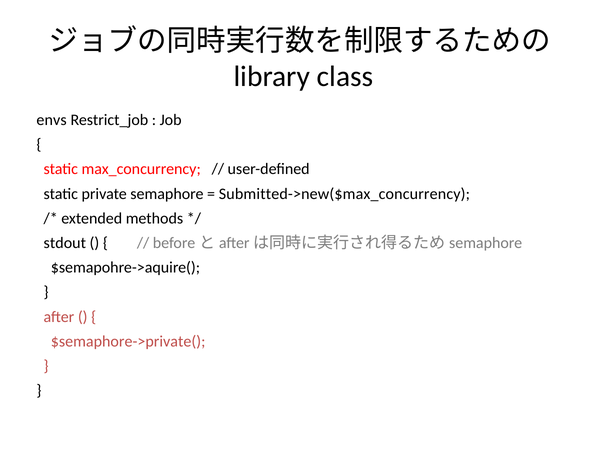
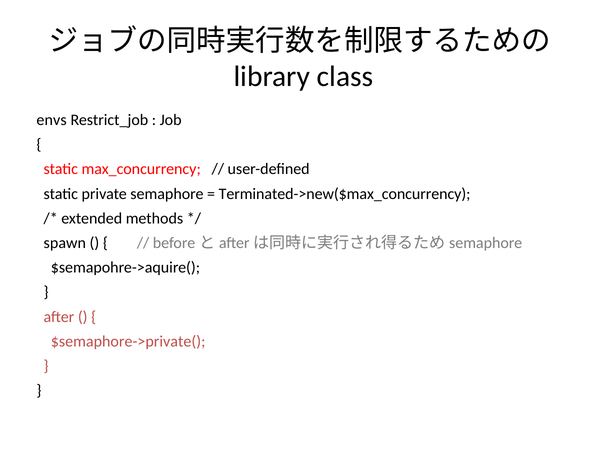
Submitted->new($max_concurrency: Submitted->new($max_concurrency -> Terminated->new($max_concurrency (345, 194)
stdout: stdout -> spawn (65, 243)
